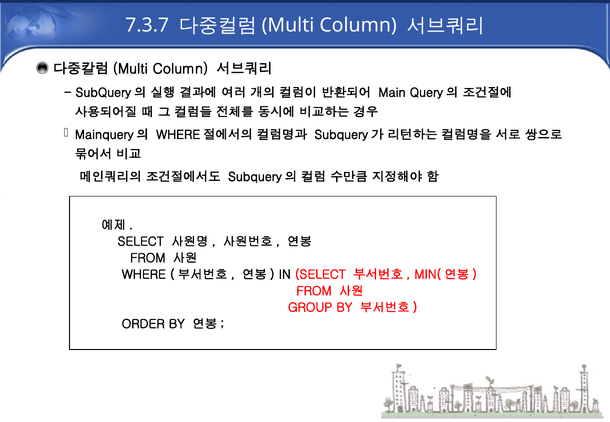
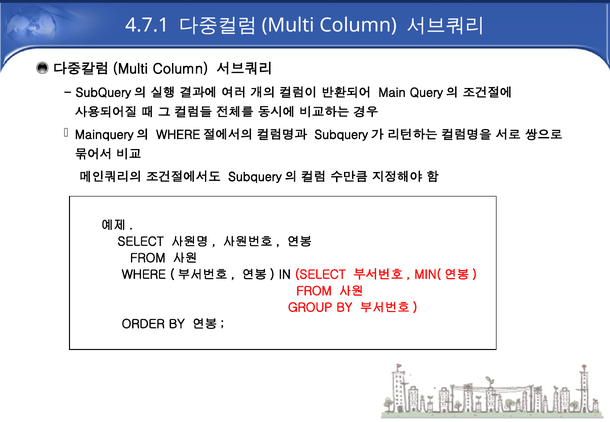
7.3.7: 7.3.7 -> 4.7.1 (147, 25)
